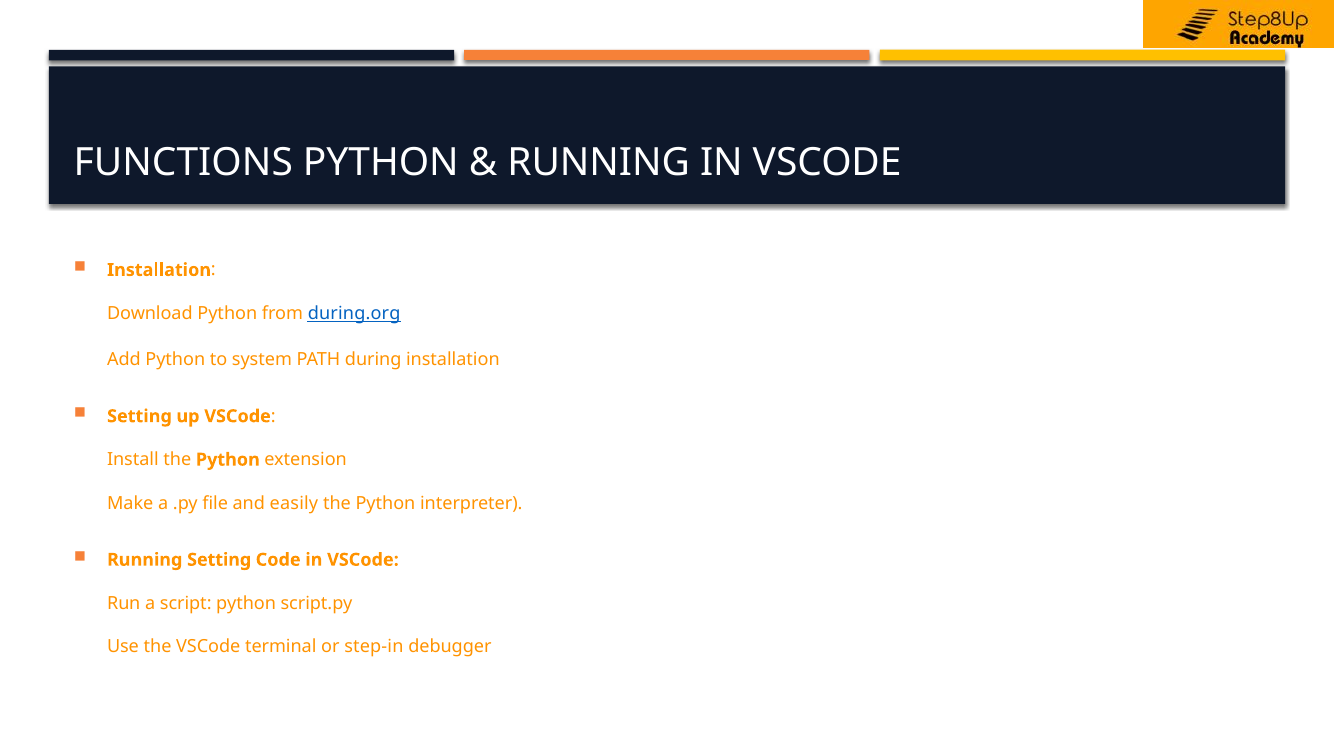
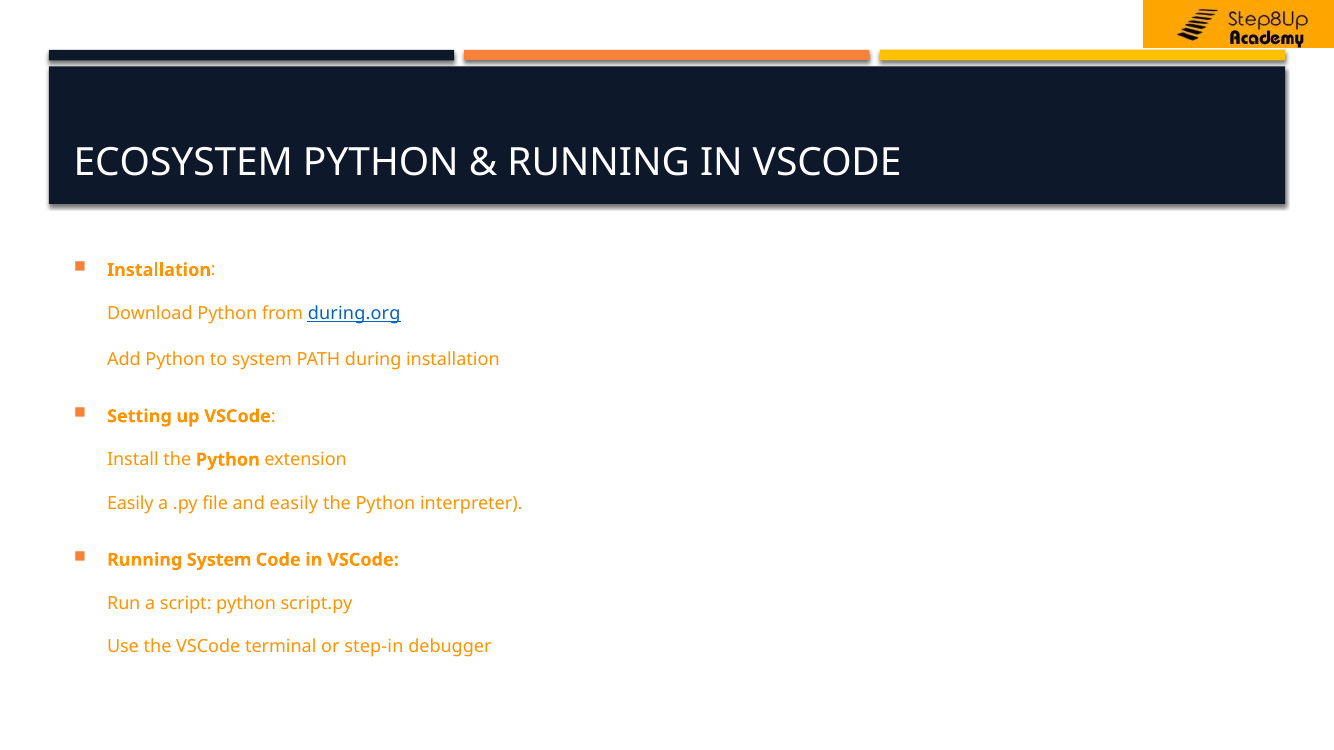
FUNCTIONS: FUNCTIONS -> ECOSYSTEM (183, 162)
Make: Make -> Easily (130, 503)
Running Setting: Setting -> System (219, 560)
